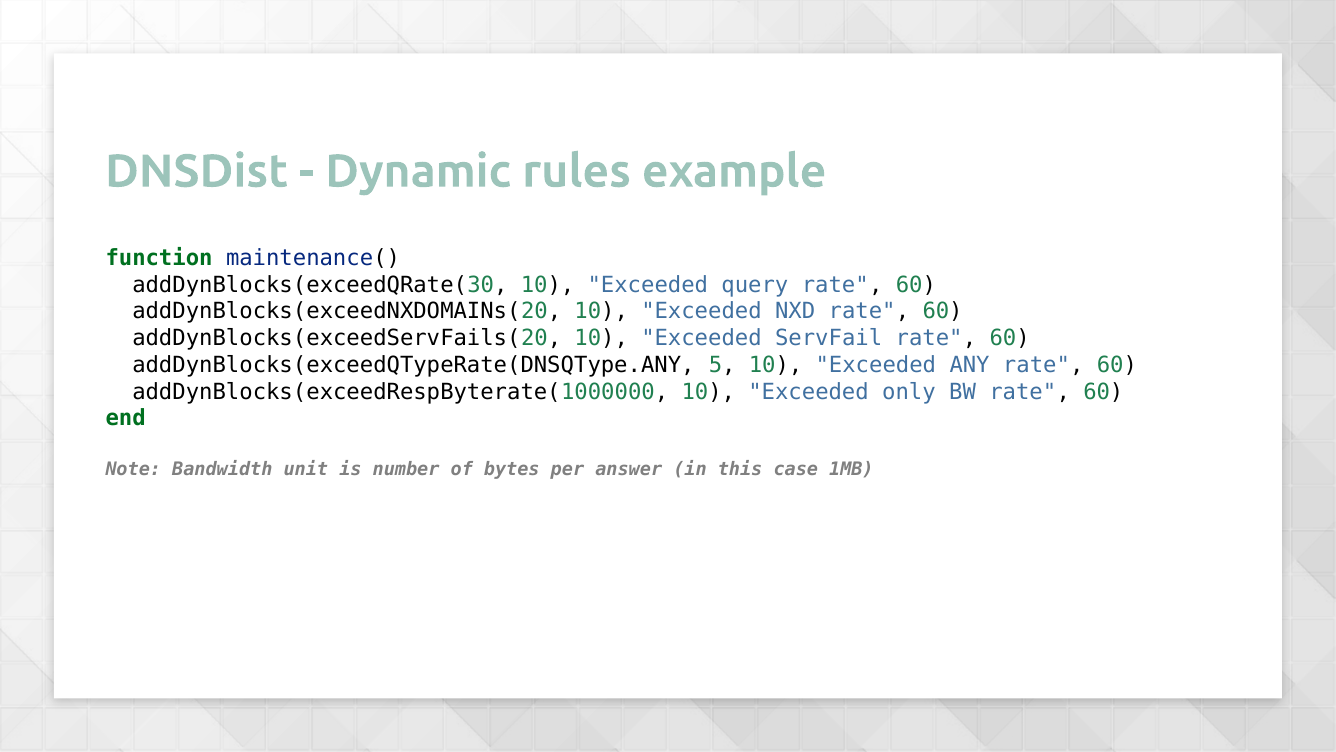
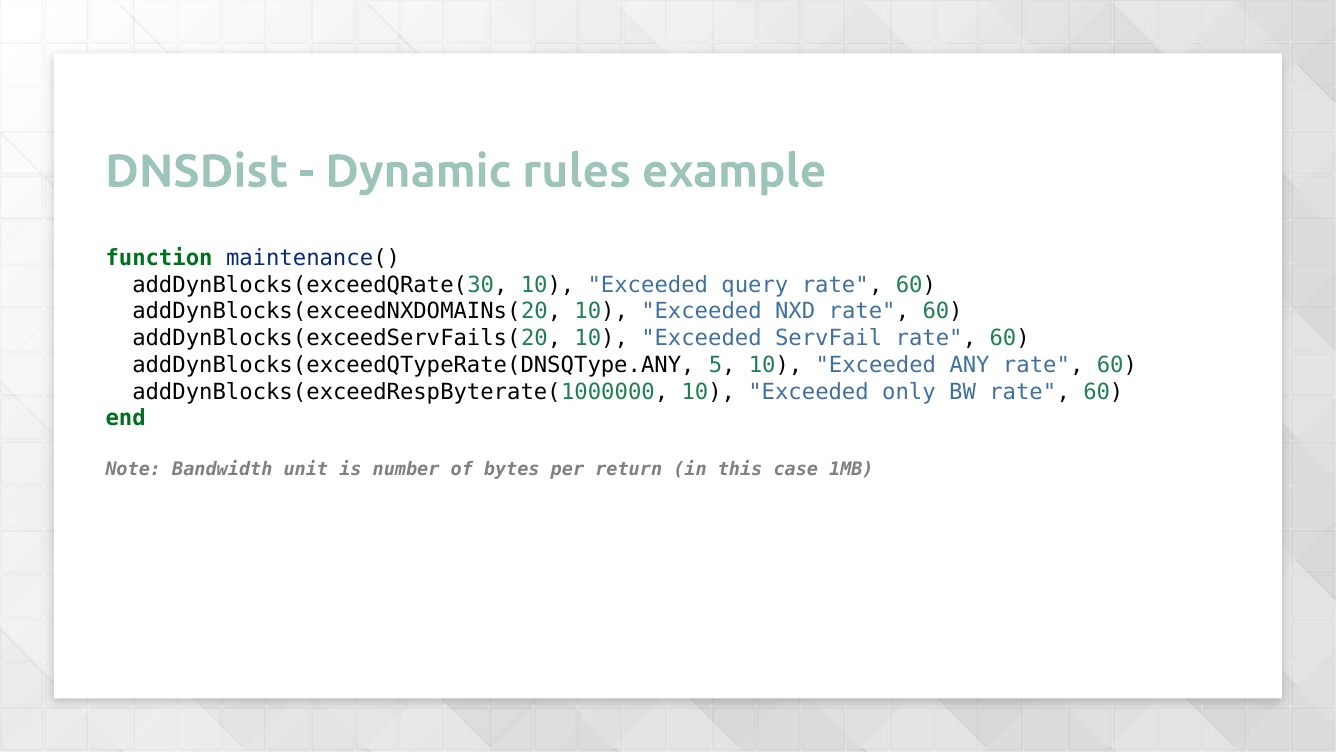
answer: answer -> return (629, 469)
